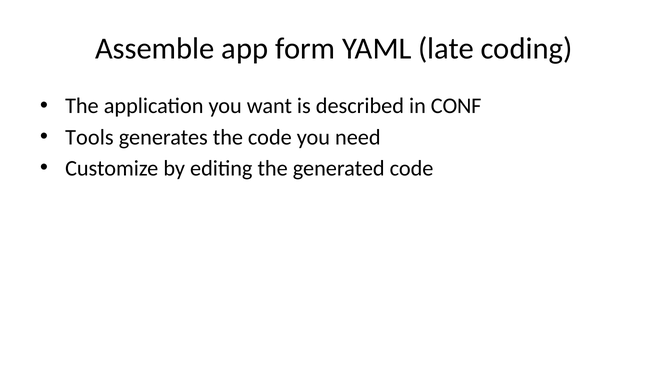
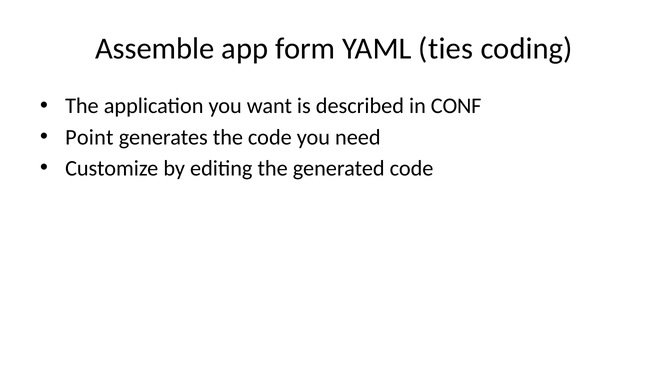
late: late -> ties (446, 48)
Tools: Tools -> Point (89, 137)
